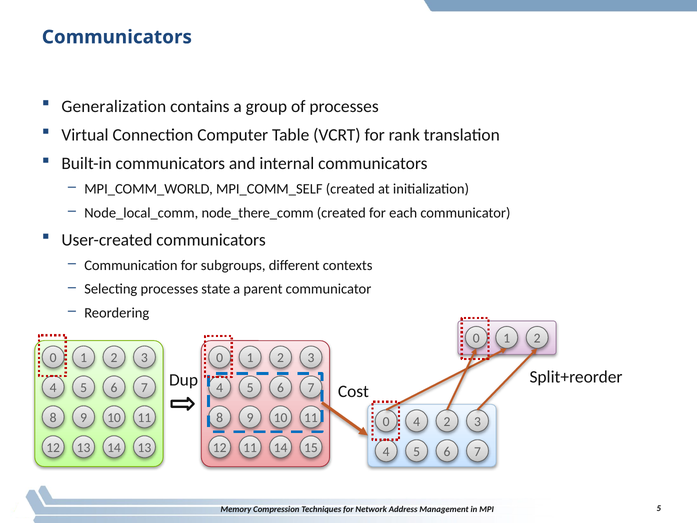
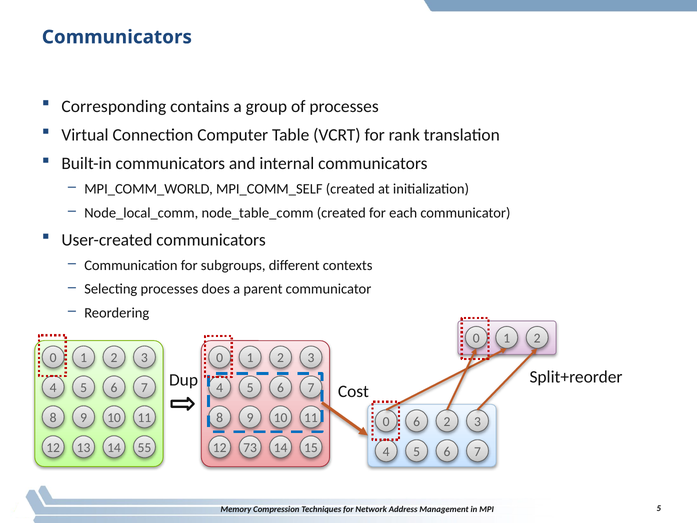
Generalization: Generalization -> Corresponding (114, 106)
node_there_comm: node_there_comm -> node_table_comm (258, 213)
state: state -> does (216, 289)
0 4: 4 -> 6 (417, 421)
14 13: 13 -> 55 (144, 447)
12 11: 11 -> 73 (250, 448)
